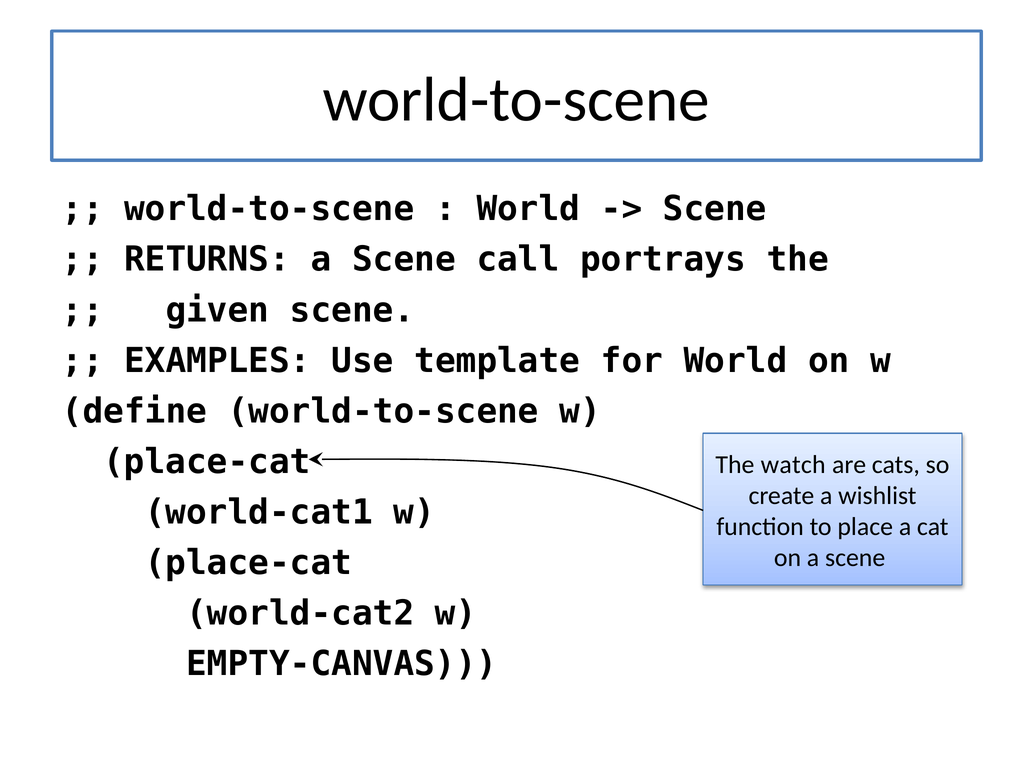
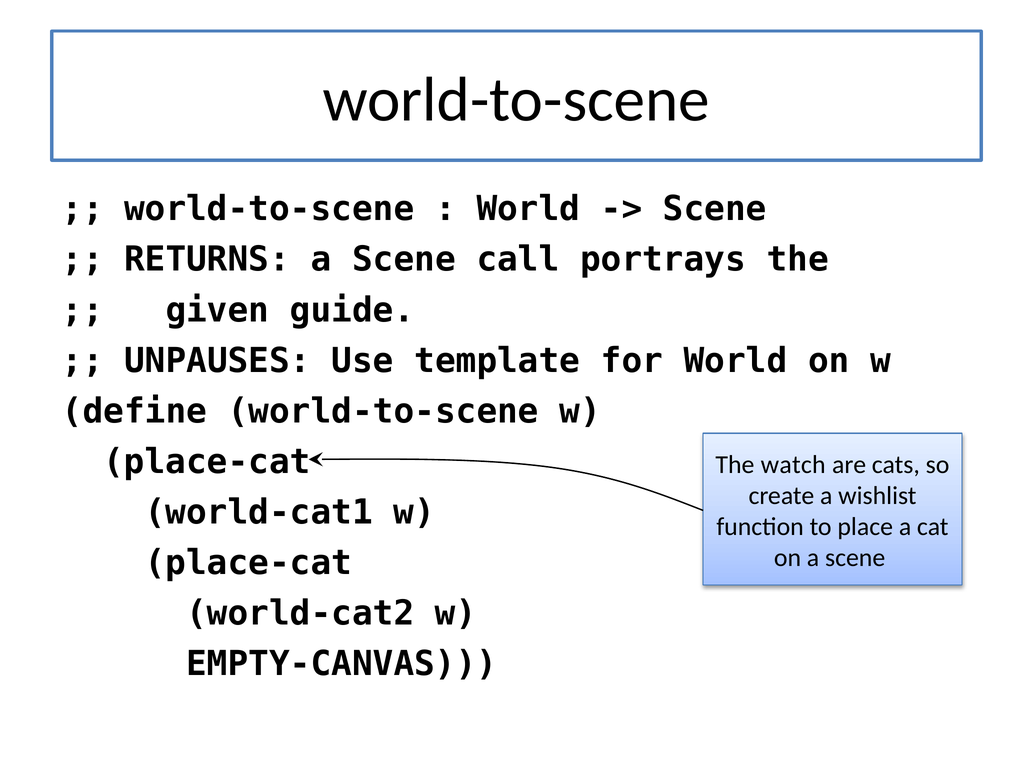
given scene: scene -> guide (352, 310)
EXAMPLES: EXAMPLES -> UNPAUSES (217, 361)
